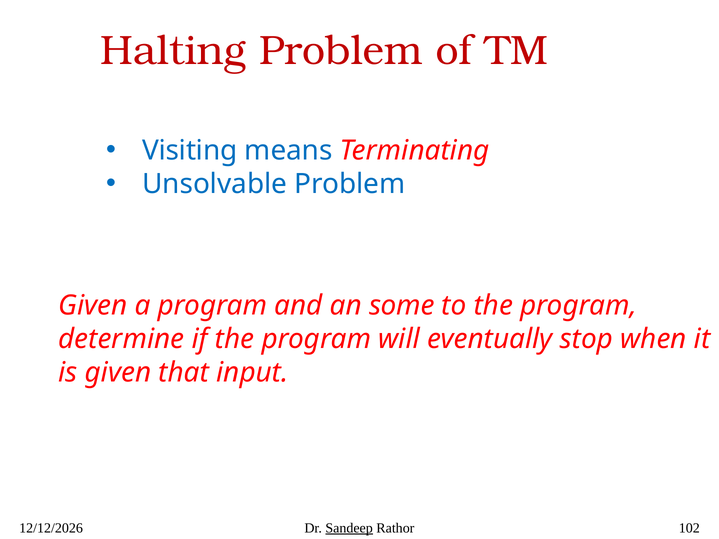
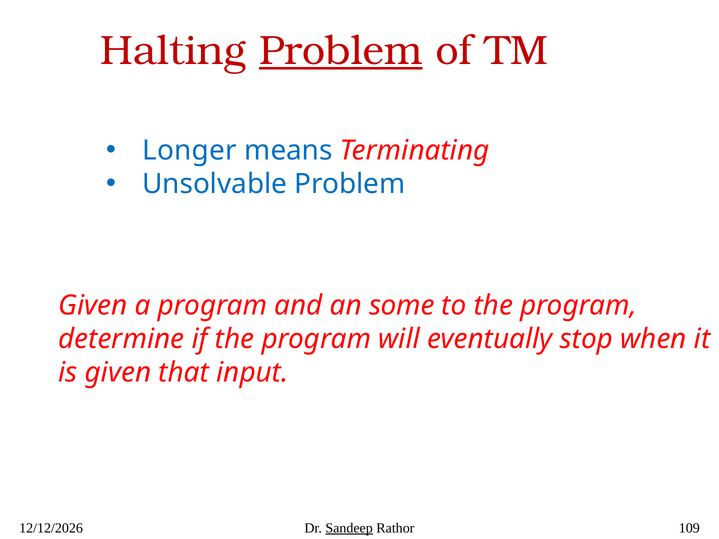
Problem underline: none -> present (341, 51)
Visiting: Visiting -> Longer (190, 150)
102: 102 -> 109 (689, 528)
